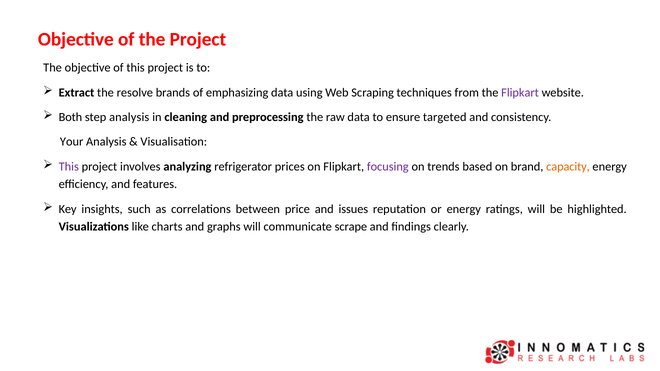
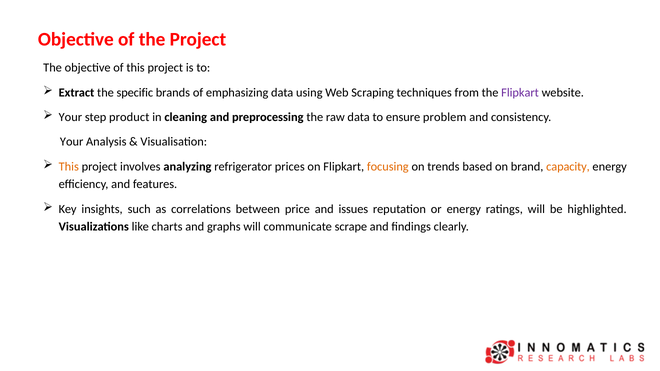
resolve: resolve -> specific (135, 93)
Both: Both -> Your (70, 117)
step analysis: analysis -> product (129, 117)
targeted: targeted -> problem (445, 117)
This colour: purple -> orange (69, 167)
focusing colour: purple -> orange (388, 167)
